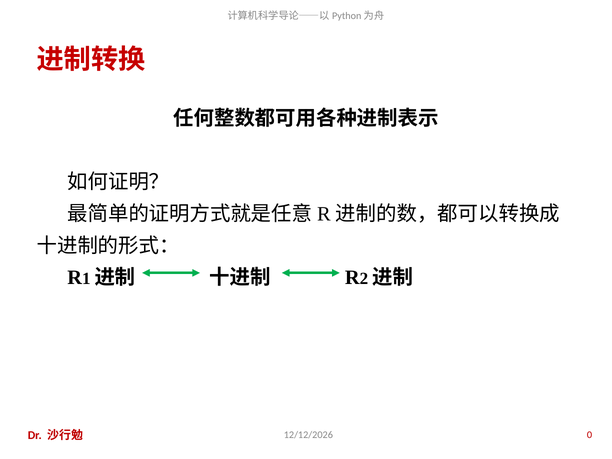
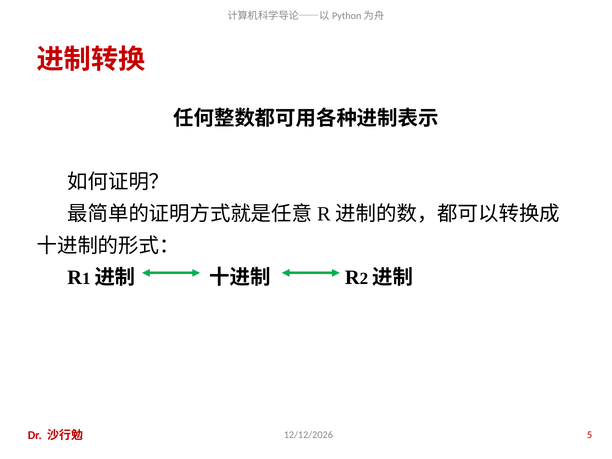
0: 0 -> 5 (590, 435)
